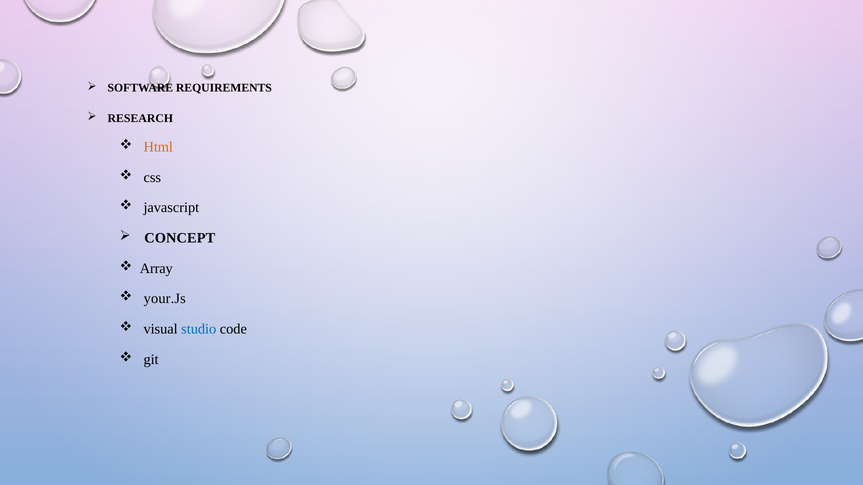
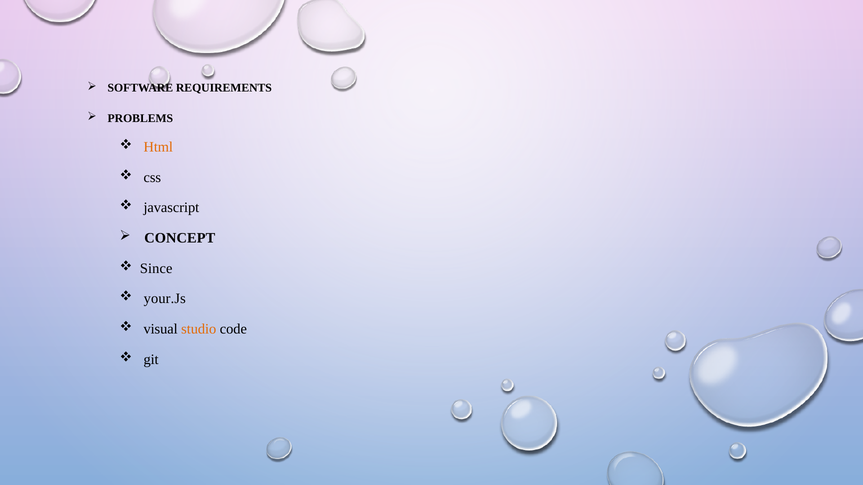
RESEARCH: RESEARCH -> PROBLEMS (140, 118)
Array: Array -> Since (156, 269)
studio colour: blue -> orange (199, 329)
